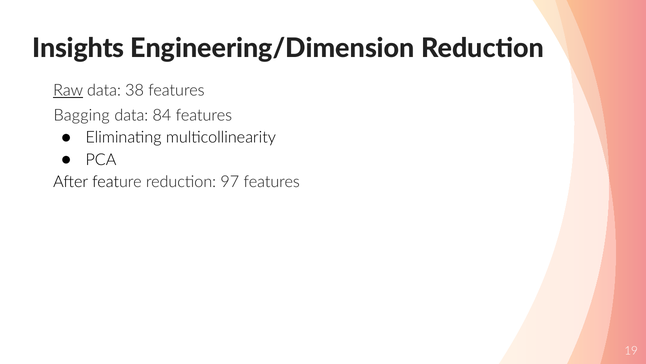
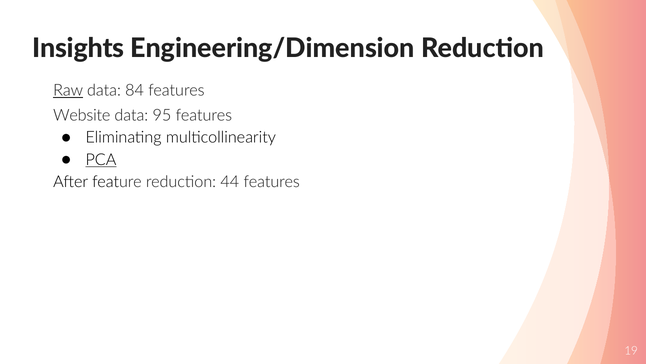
38: 38 -> 84 (135, 90)
Bagging: Bagging -> Website (82, 115)
84: 84 -> 95 (162, 115)
PCA underline: none -> present (101, 160)
97: 97 -> 44 (230, 182)
